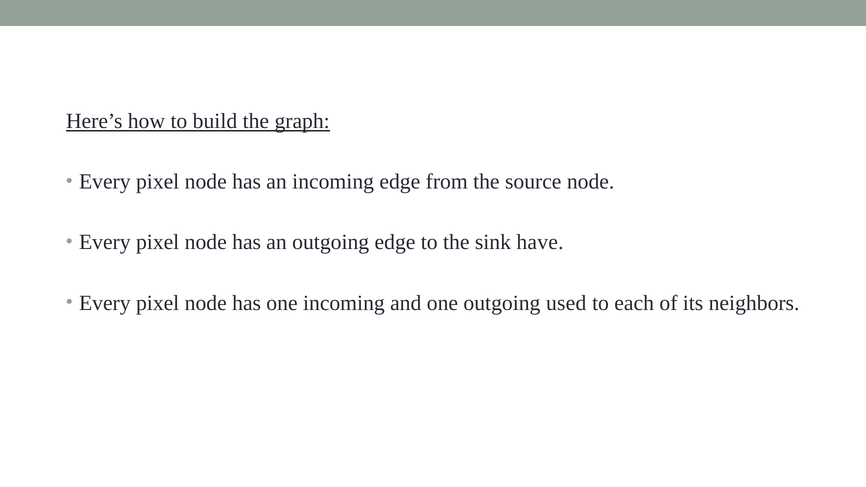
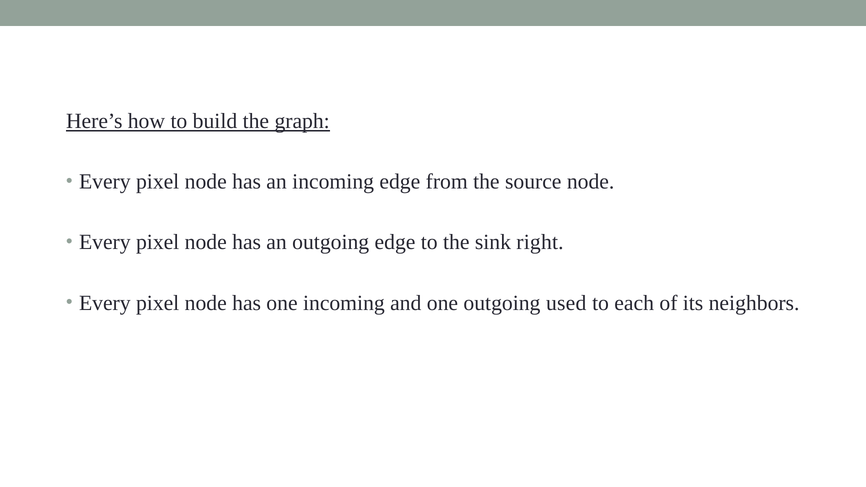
have: have -> right (540, 242)
